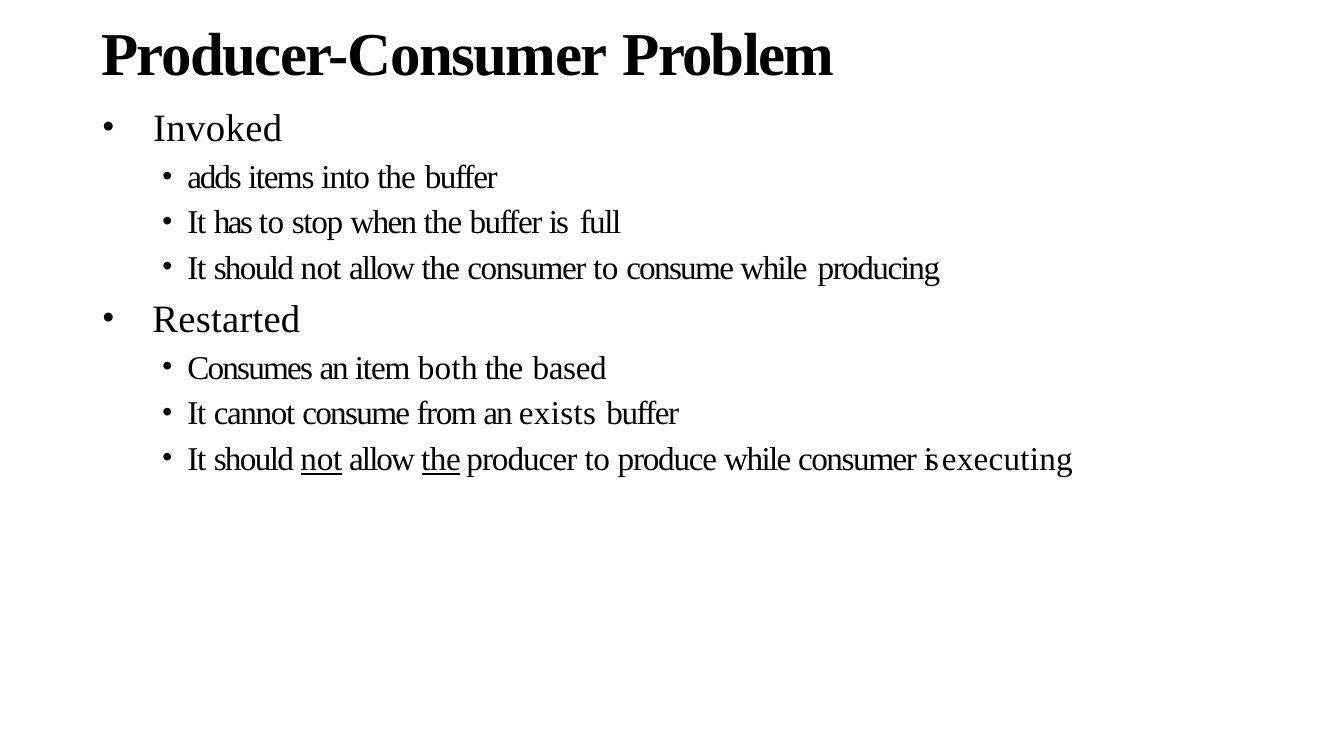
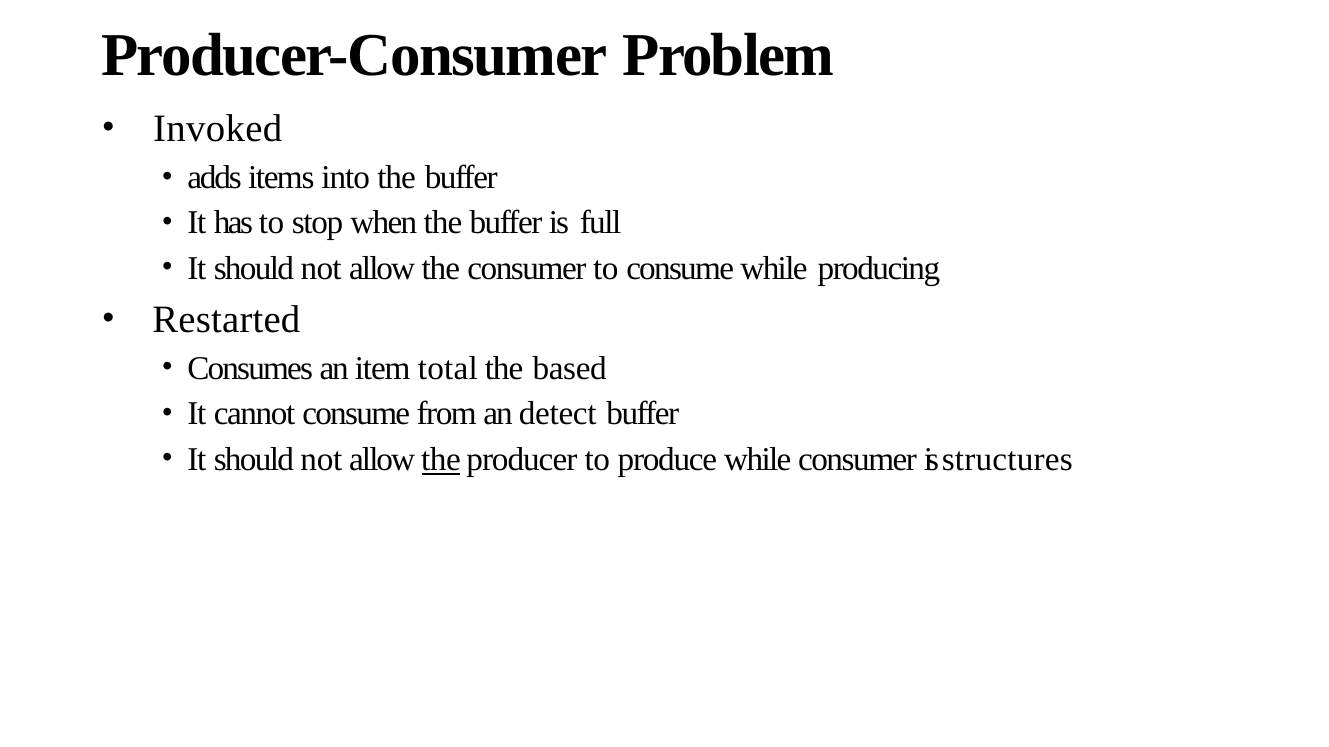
both: both -> total (448, 369)
exists: exists -> detect (558, 414)
not underline: present -> none (321, 460)
executing: executing -> structures (1007, 460)
